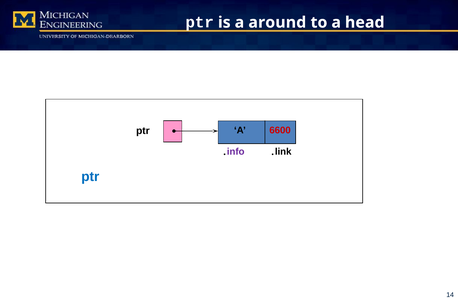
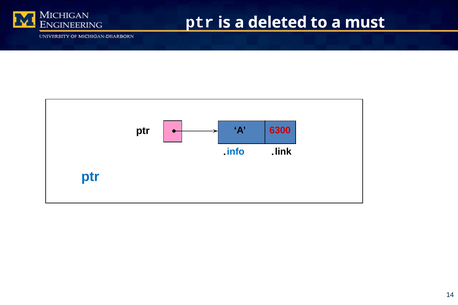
around: around -> deleted (277, 22)
head: head -> must (365, 22)
6600: 6600 -> 6300 (280, 131)
info colour: purple -> blue (236, 152)
